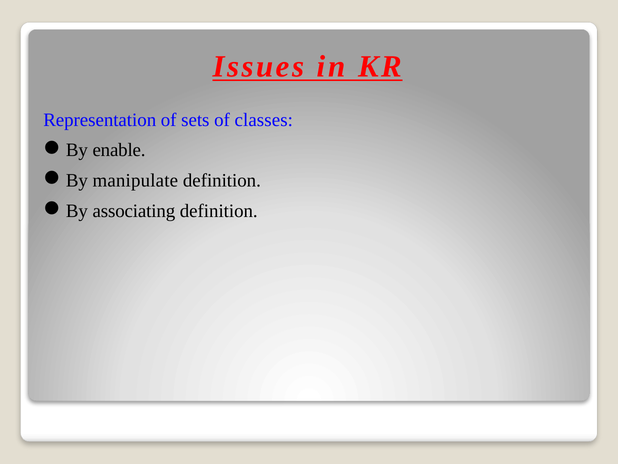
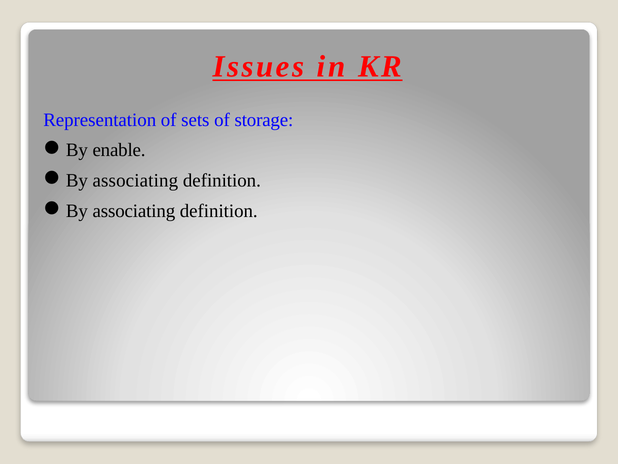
classes: classes -> storage (264, 120)
manipulate: manipulate -> associating (135, 180)
